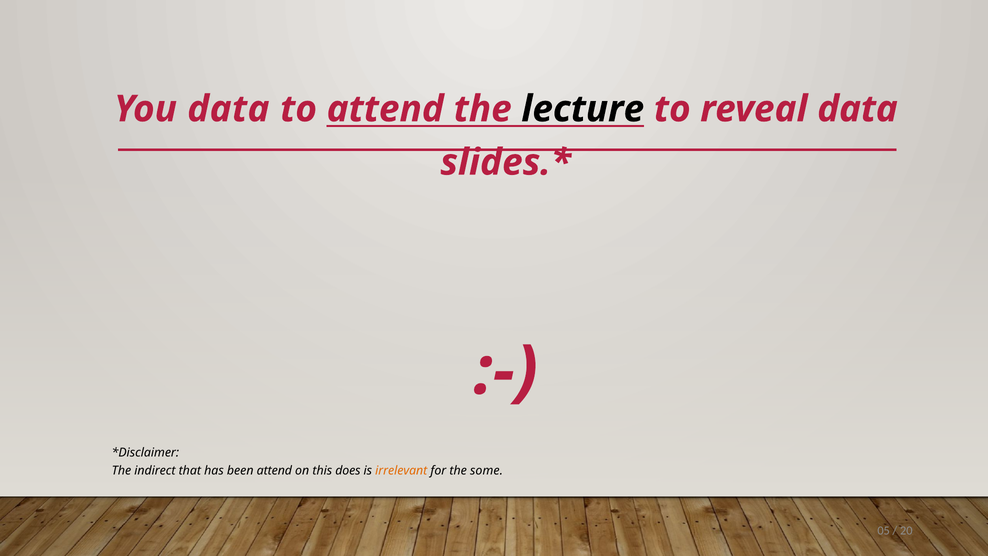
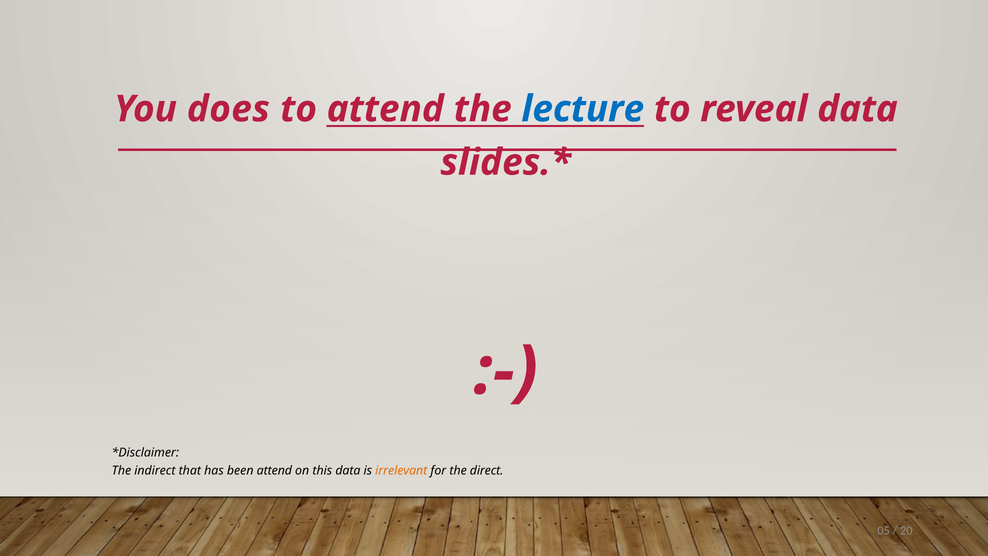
You data: data -> does (228, 109)
lecture colour: black -> blue (583, 109)
this does: does -> data (348, 470)
some: some -> direct (487, 470)
